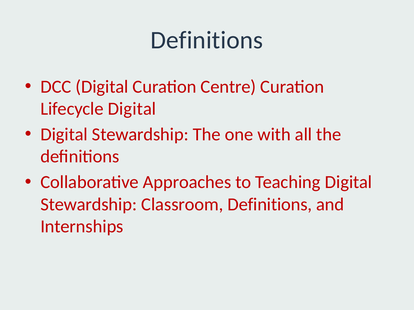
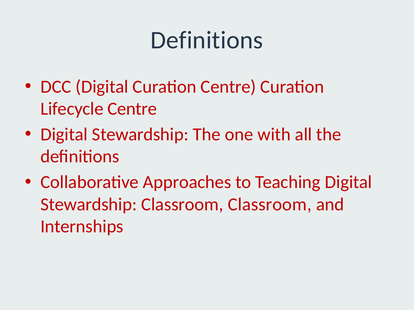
Lifecycle Digital: Digital -> Centre (132, 109)
Classroom Definitions: Definitions -> Classroom (270, 205)
